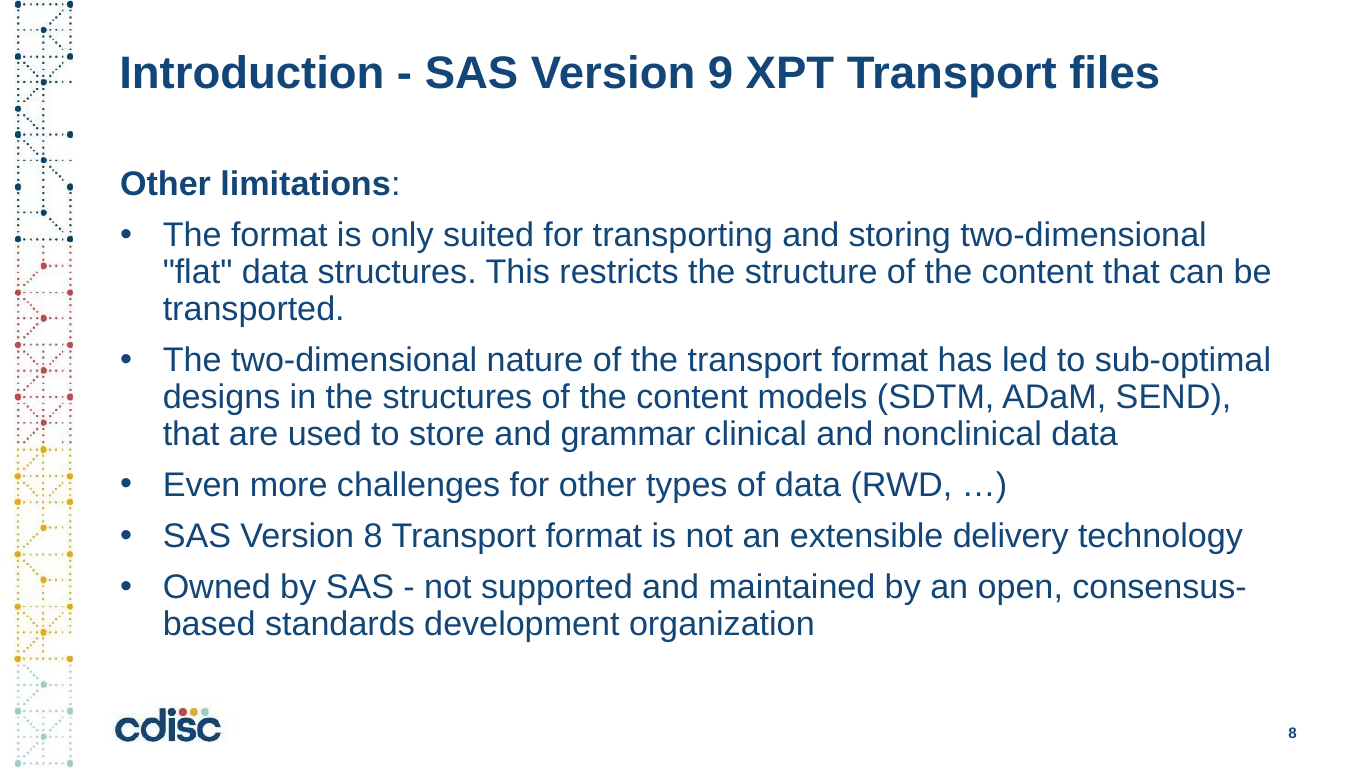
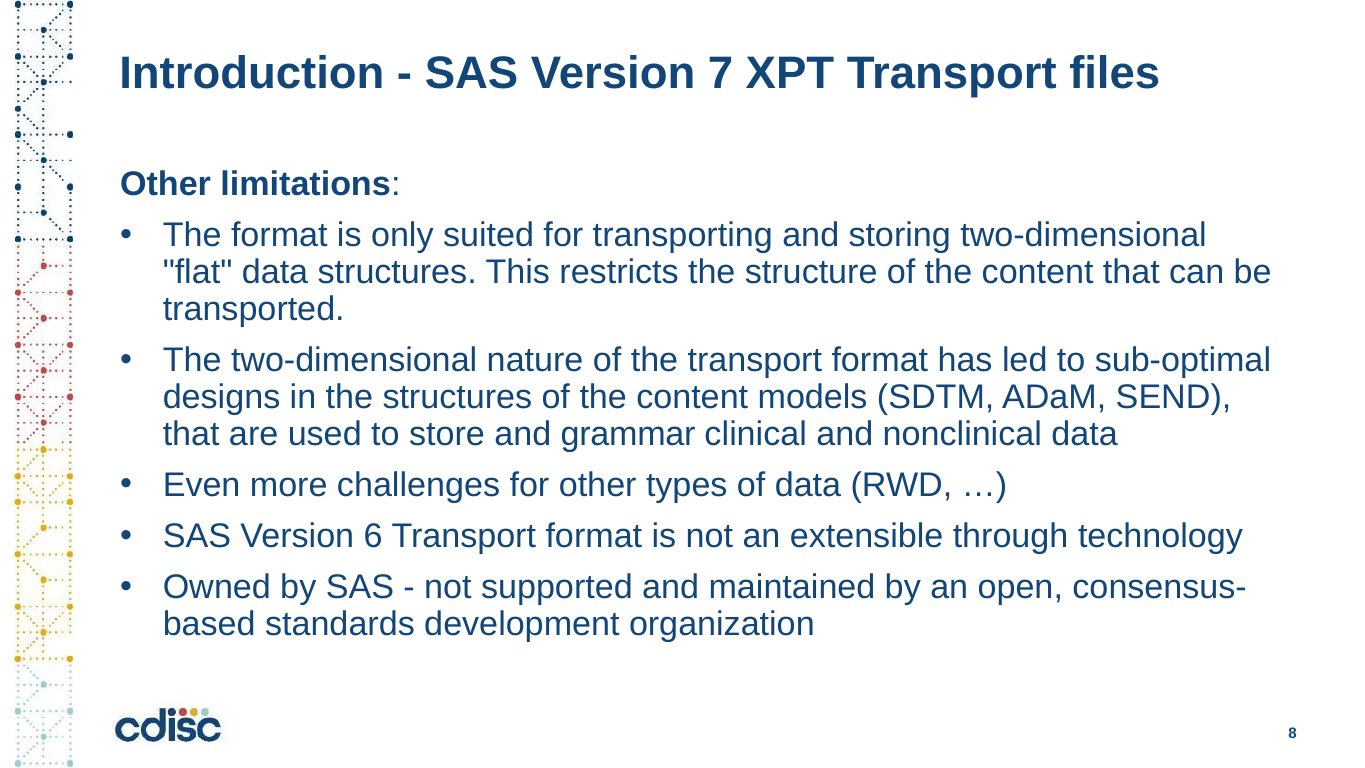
9: 9 -> 7 (721, 74)
Version 8: 8 -> 6 (373, 536)
delivery: delivery -> through (1011, 536)
